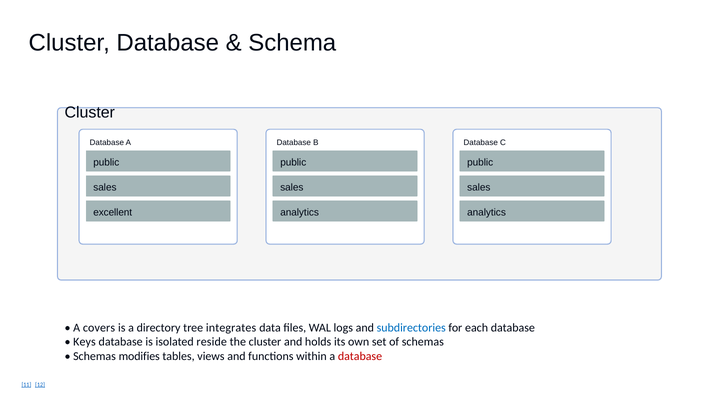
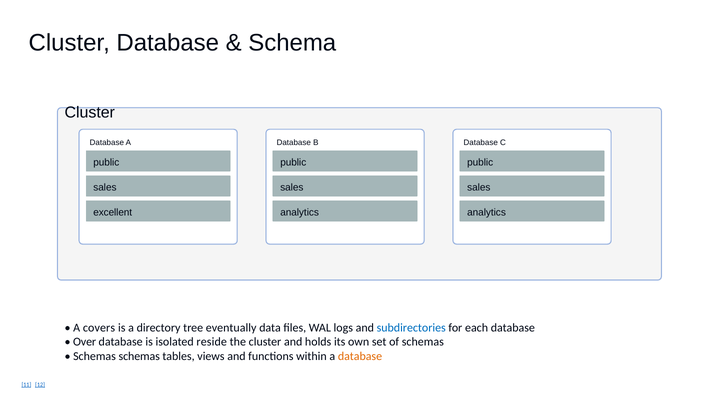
integrates: integrates -> eventually (231, 328)
Keys: Keys -> Over (85, 342)
Schemas modifies: modifies -> schemas (139, 357)
database colour: red -> orange (360, 357)
